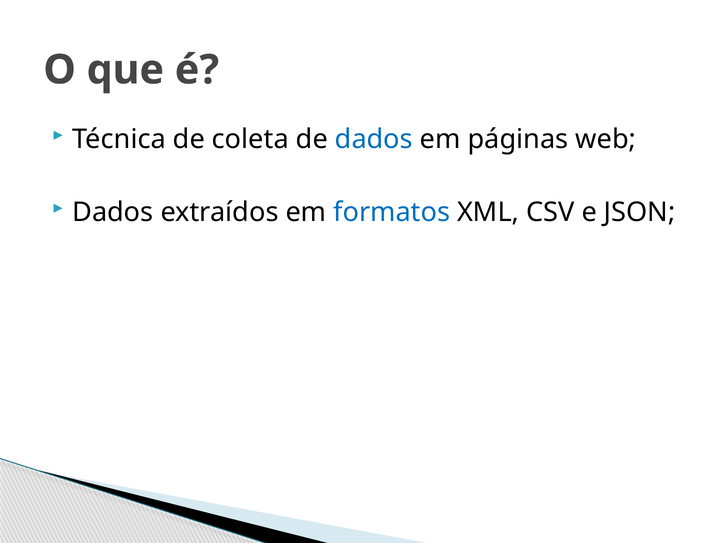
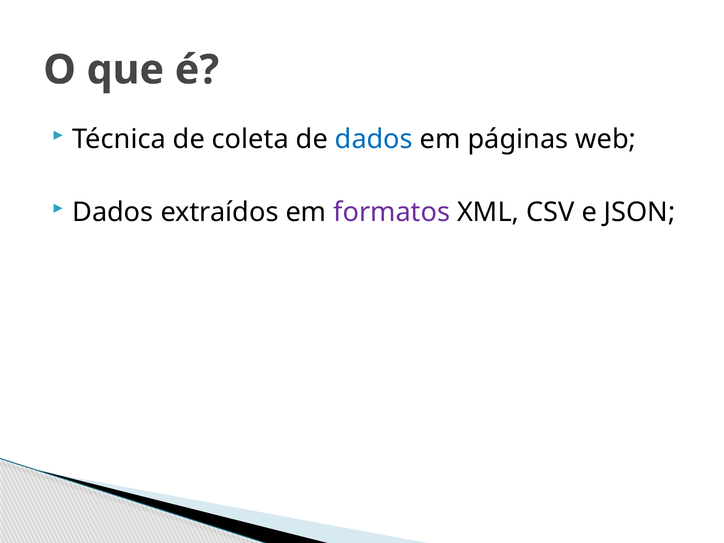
formatos colour: blue -> purple (392, 212)
